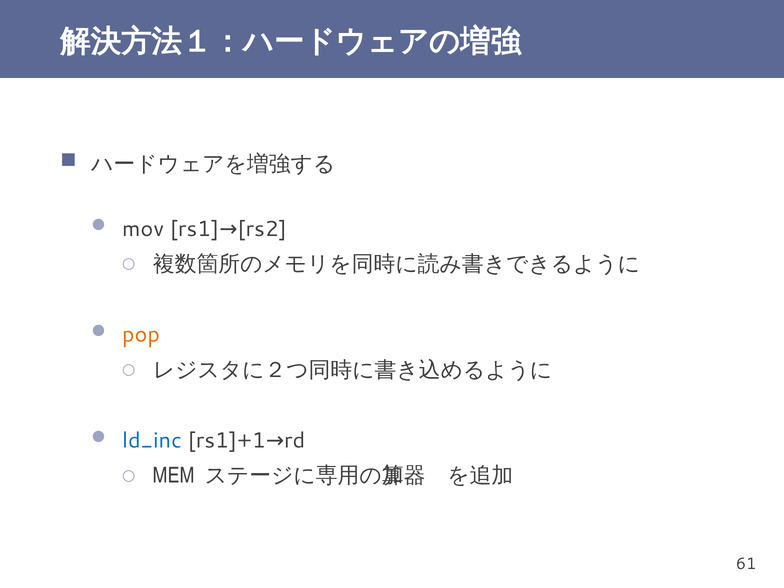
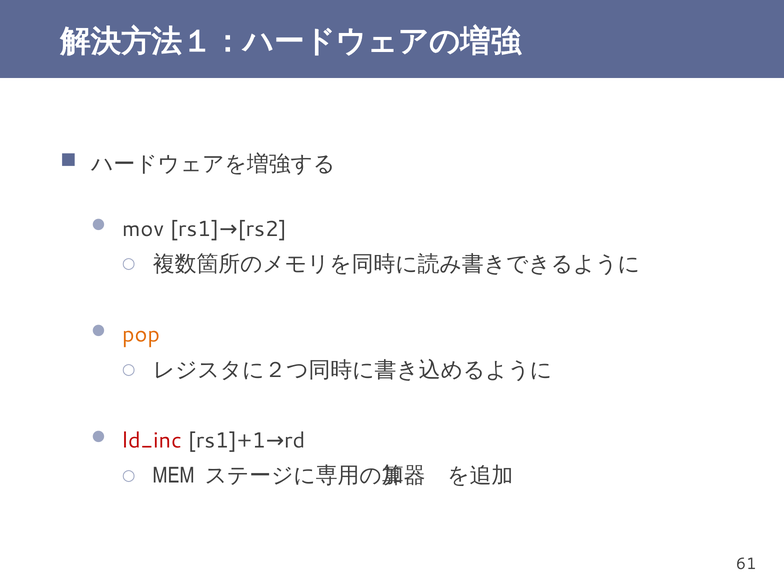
ld_inc colour: blue -> red (152, 440)
